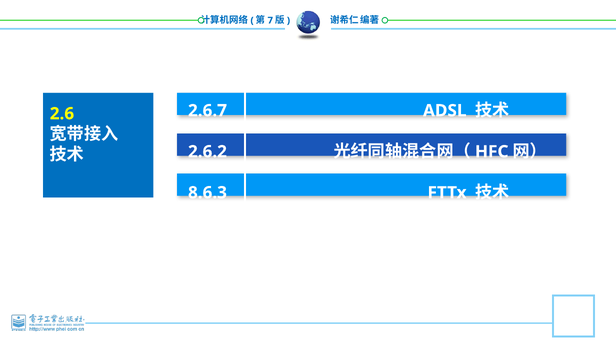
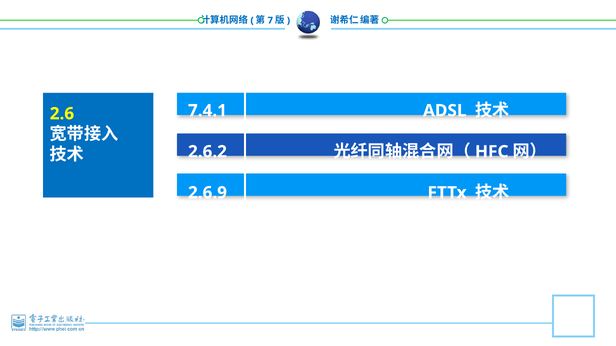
2.6.7: 2.6.7 -> 7.4.1 (207, 111)
8.6.3: 8.6.3 -> 2.6.9 (207, 193)
